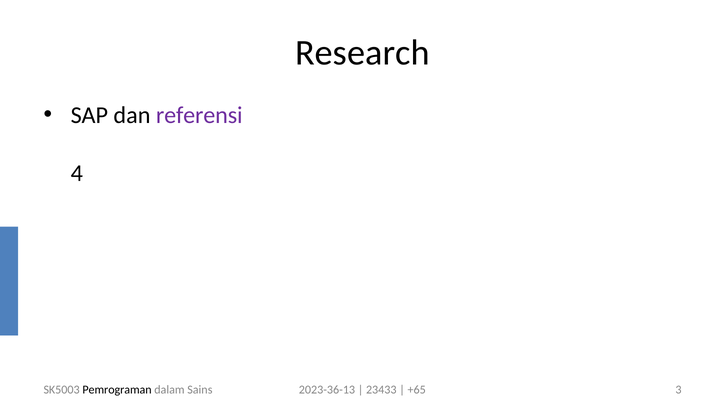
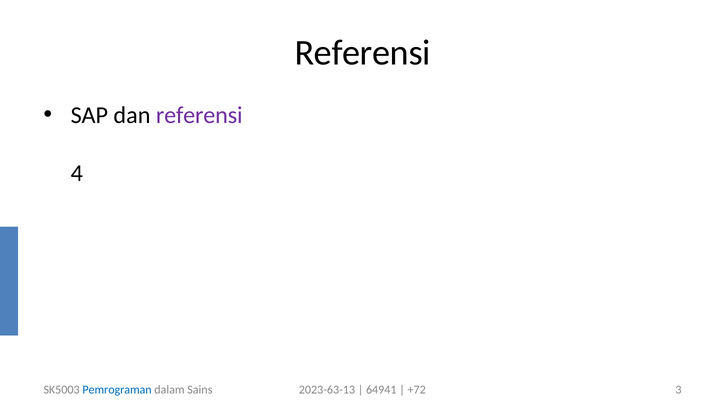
Research: Research -> Referensi (363, 53)
Pemrograman colour: black -> blue (117, 390)
2023-36-13: 2023-36-13 -> 2023-63-13 (327, 390)
23433: 23433 -> 64941 (381, 390)
+65: +65 -> +72 (417, 390)
